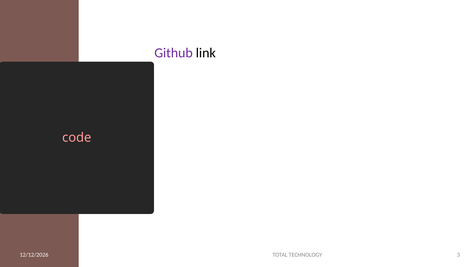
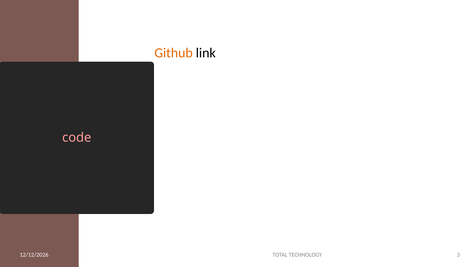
Github colour: purple -> orange (174, 53)
